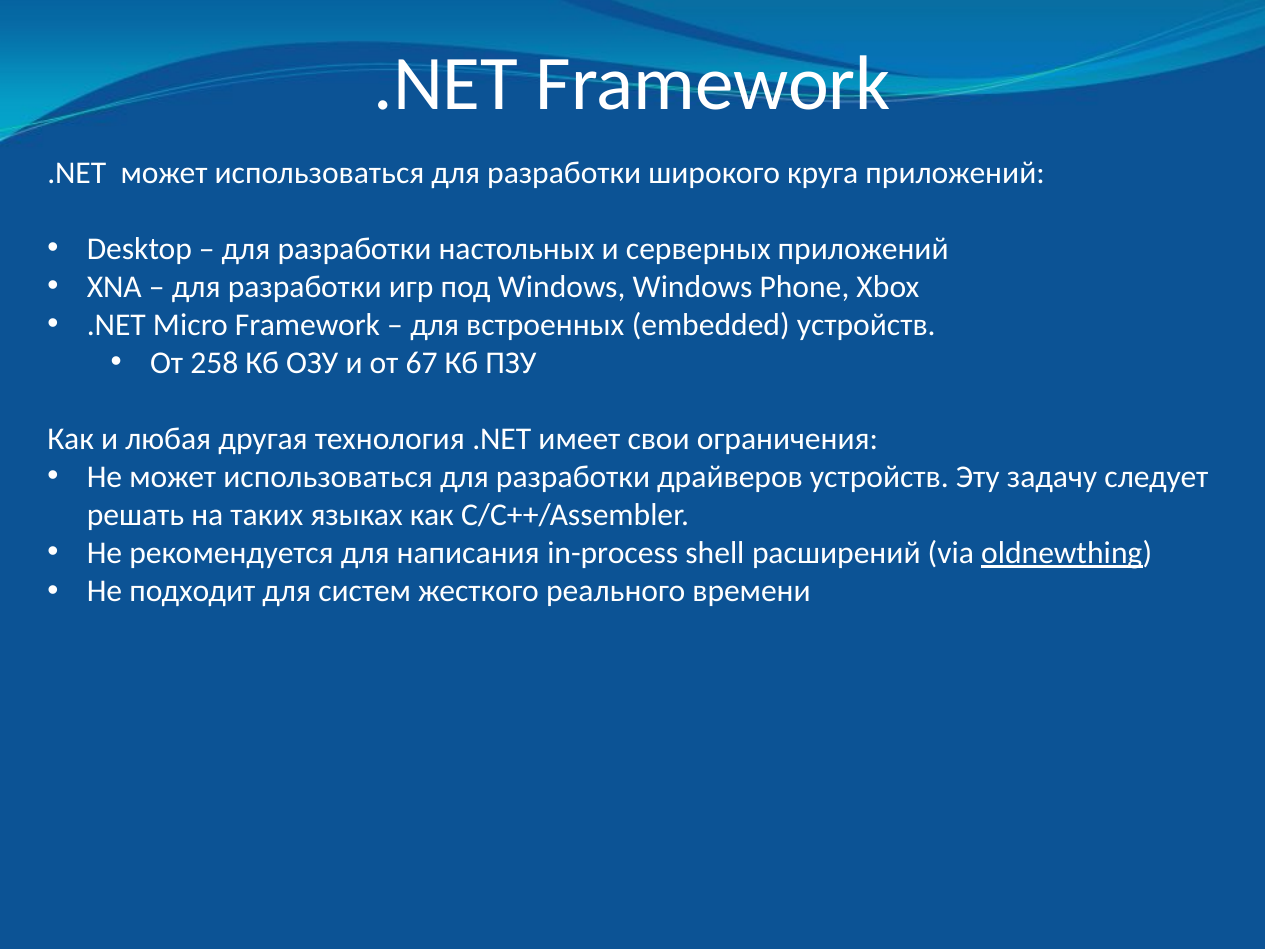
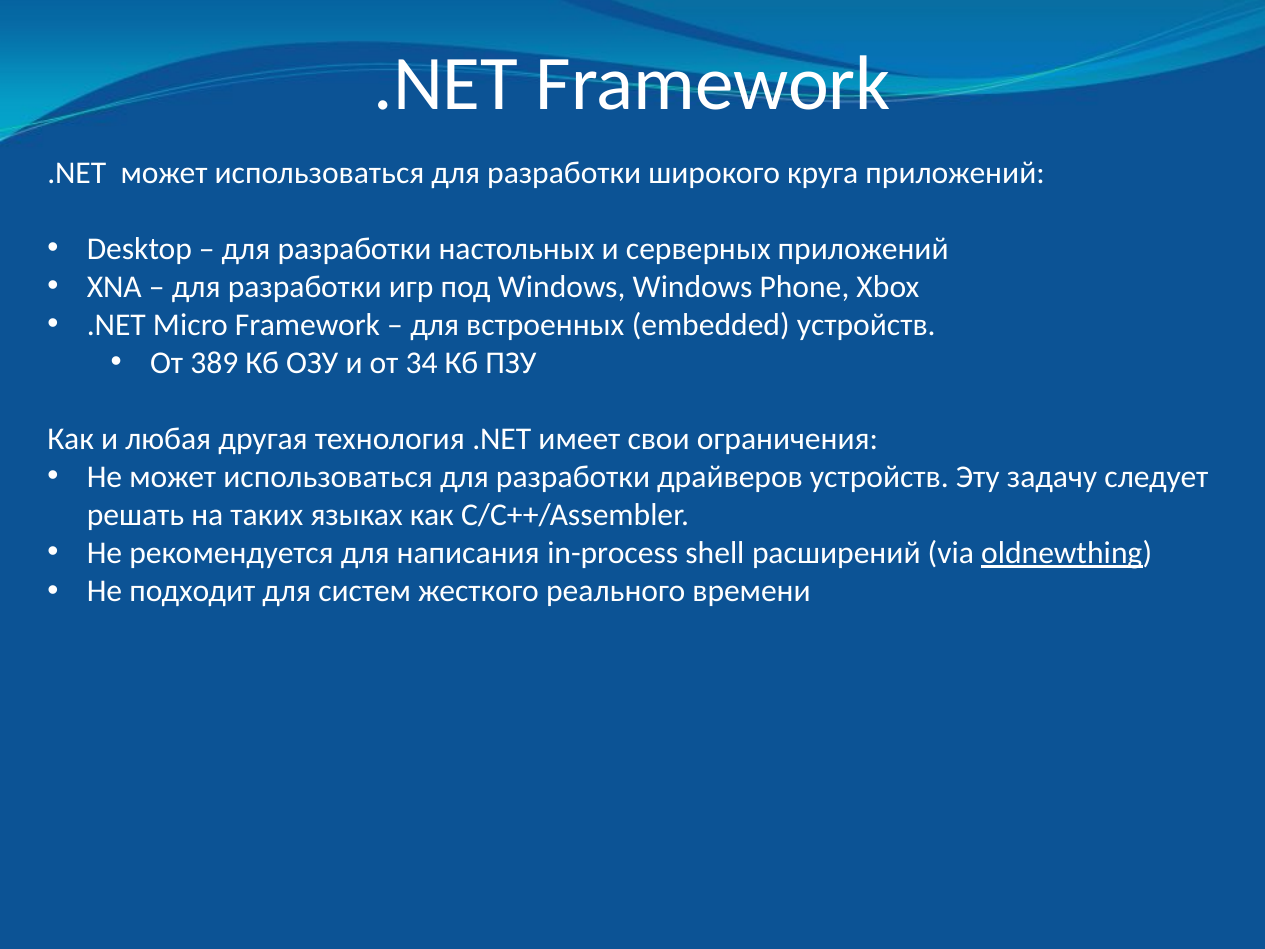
258: 258 -> 389 (214, 363)
67: 67 -> 34 (422, 363)
